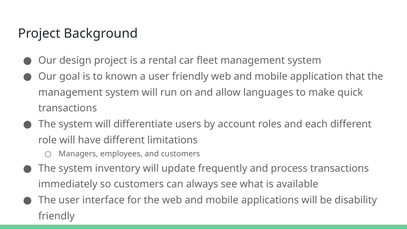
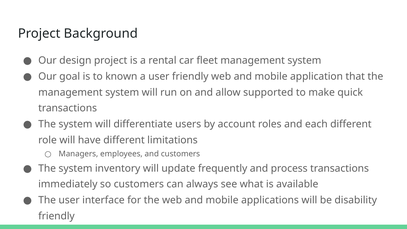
languages: languages -> supported (268, 92)
